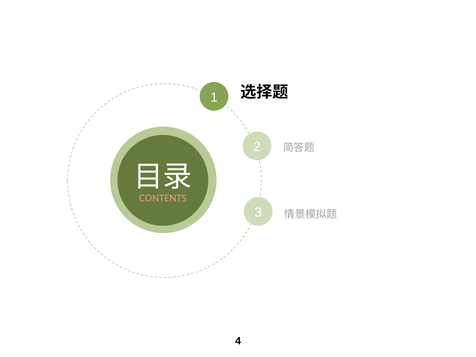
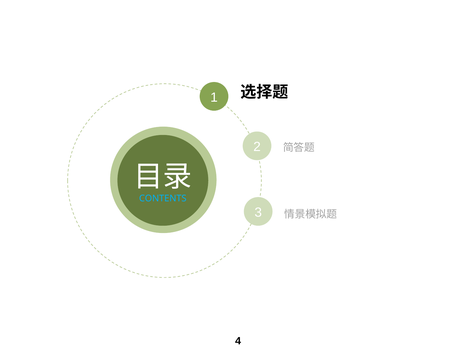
CONTENTS colour: pink -> light blue (163, 198)
